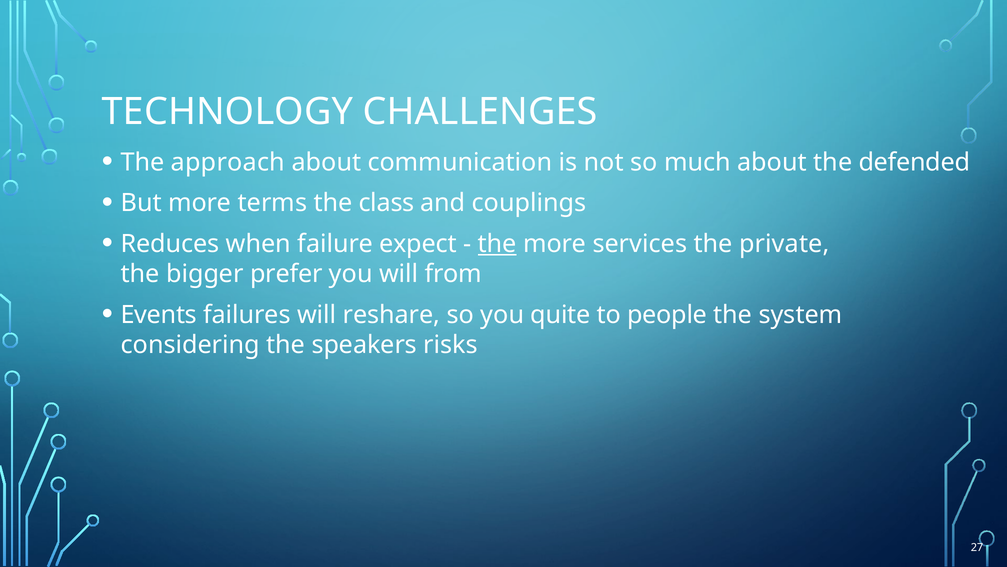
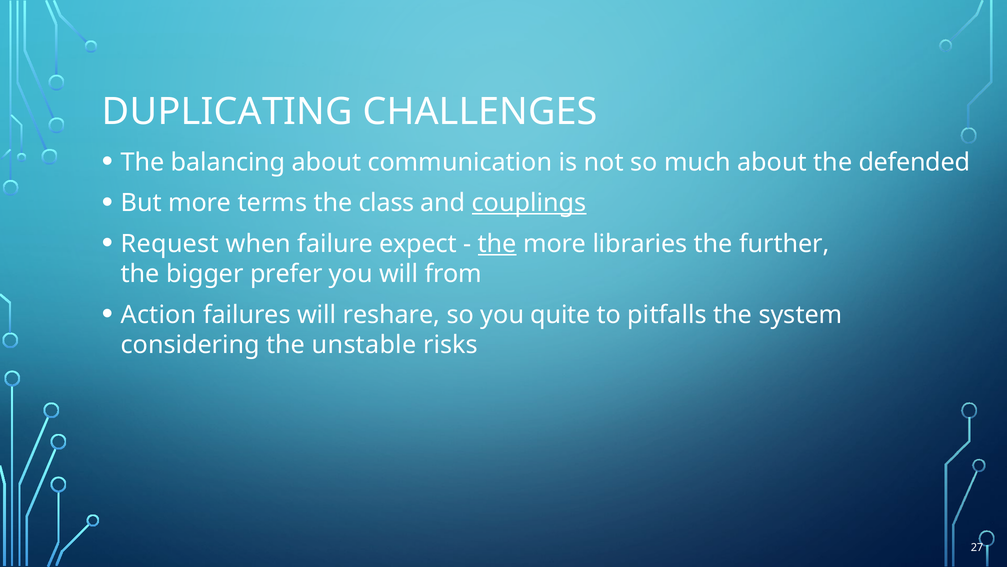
TECHNOLOGY: TECHNOLOGY -> DUPLICATING (227, 112)
approach: approach -> balancing (228, 162)
couplings underline: none -> present (529, 203)
Reduces: Reduces -> Request (170, 244)
services: services -> libraries (640, 244)
private: private -> further (784, 244)
Events: Events -> Action (159, 314)
people: people -> pitfalls (667, 314)
speakers: speakers -> unstable (364, 345)
